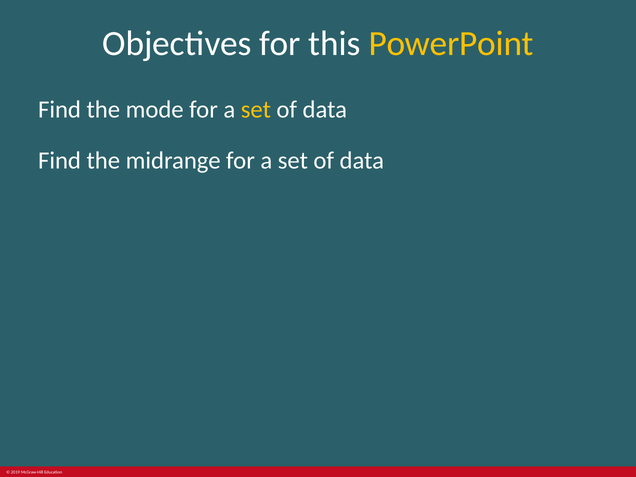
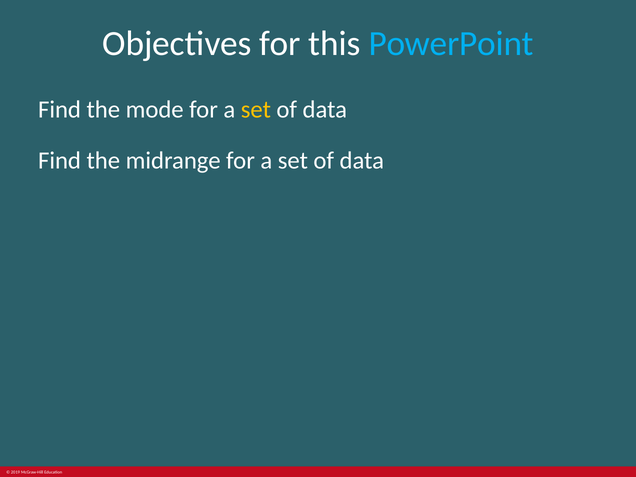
PowerPoint colour: yellow -> light blue (451, 44)
